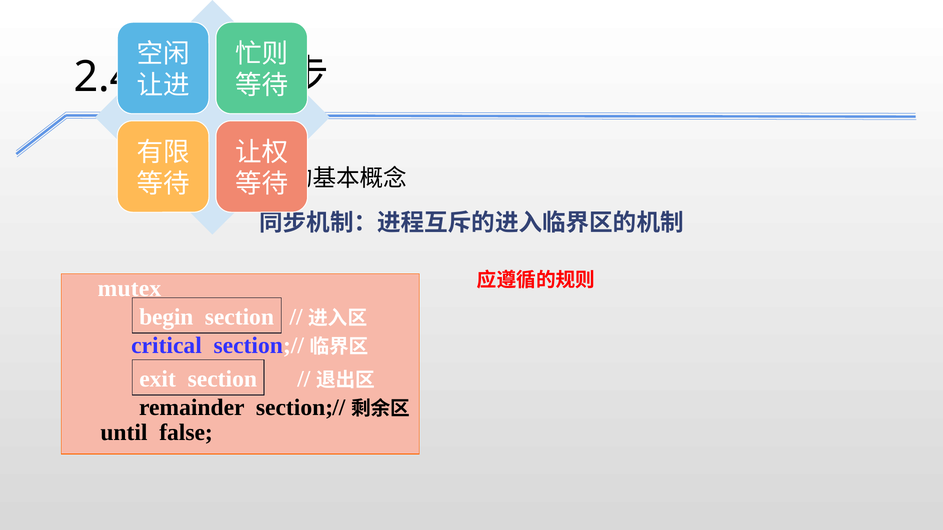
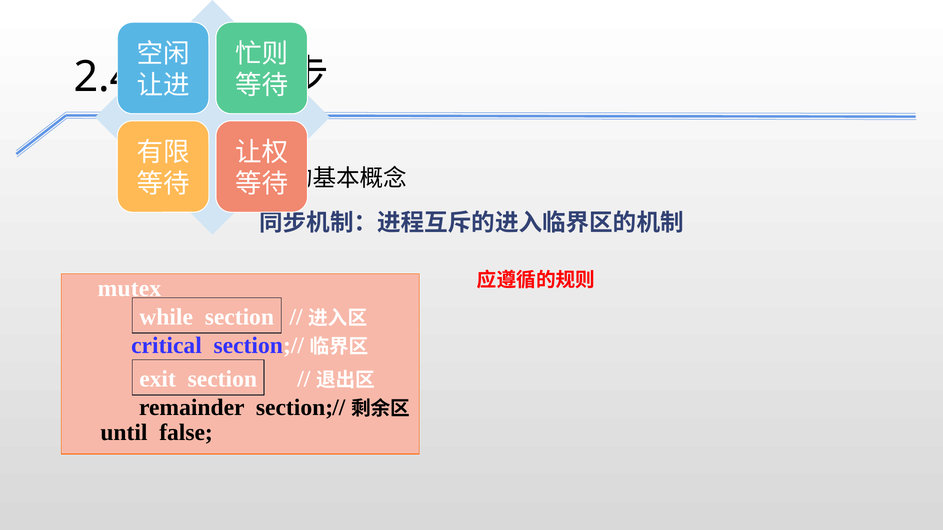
begin: begin -> while (166, 317)
